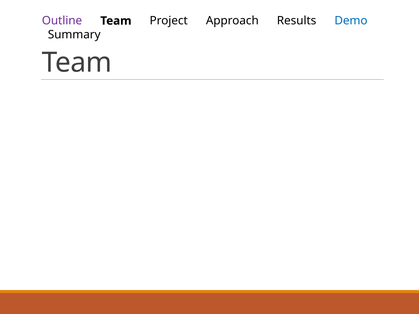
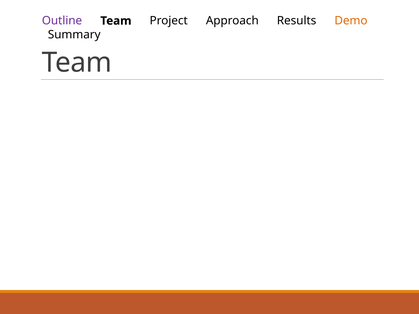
Demo colour: blue -> orange (351, 21)
